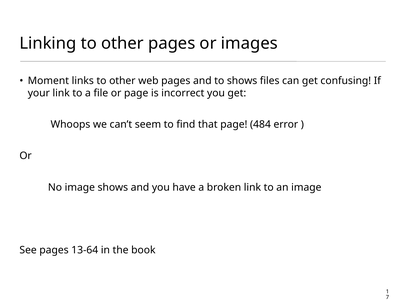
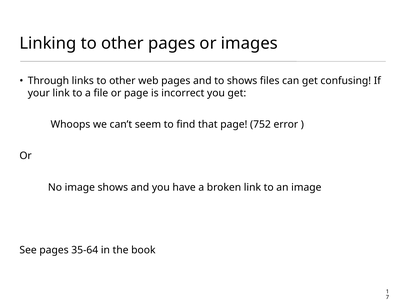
Moment: Moment -> Through (48, 81)
484: 484 -> 752 (260, 125)
13-64: 13-64 -> 35-64 (85, 250)
